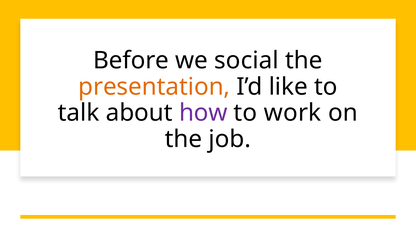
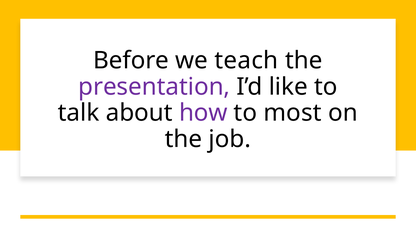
social: social -> teach (246, 61)
presentation colour: orange -> purple (154, 87)
work: work -> most (293, 113)
